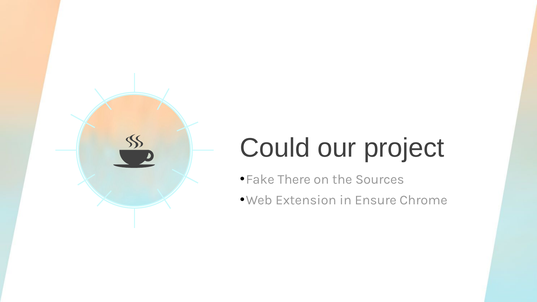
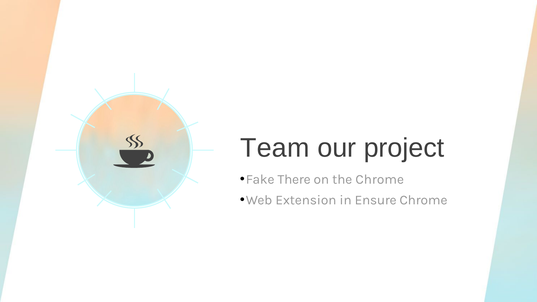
Could: Could -> Team (275, 148)
the Sources: Sources -> Chrome (380, 180)
